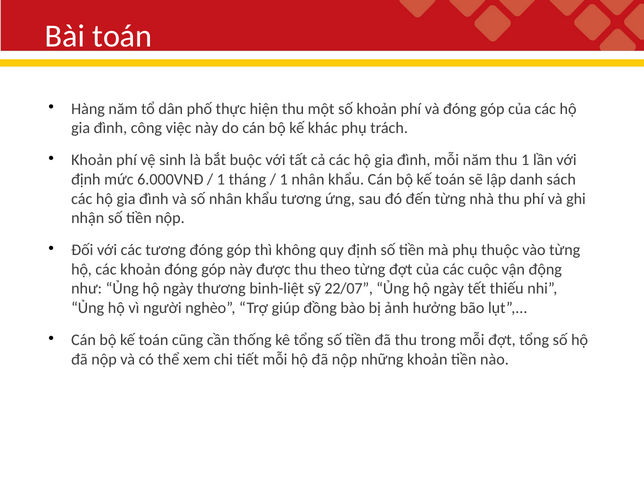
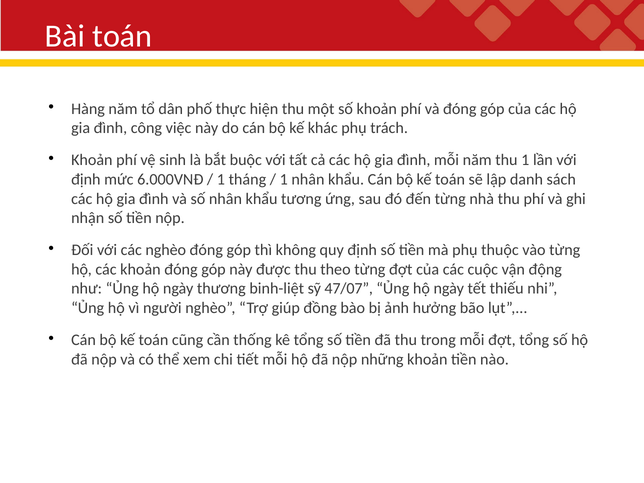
các tương: tương -> nghèo (166, 250)
22/07: 22/07 -> 47/07 (349, 289)
